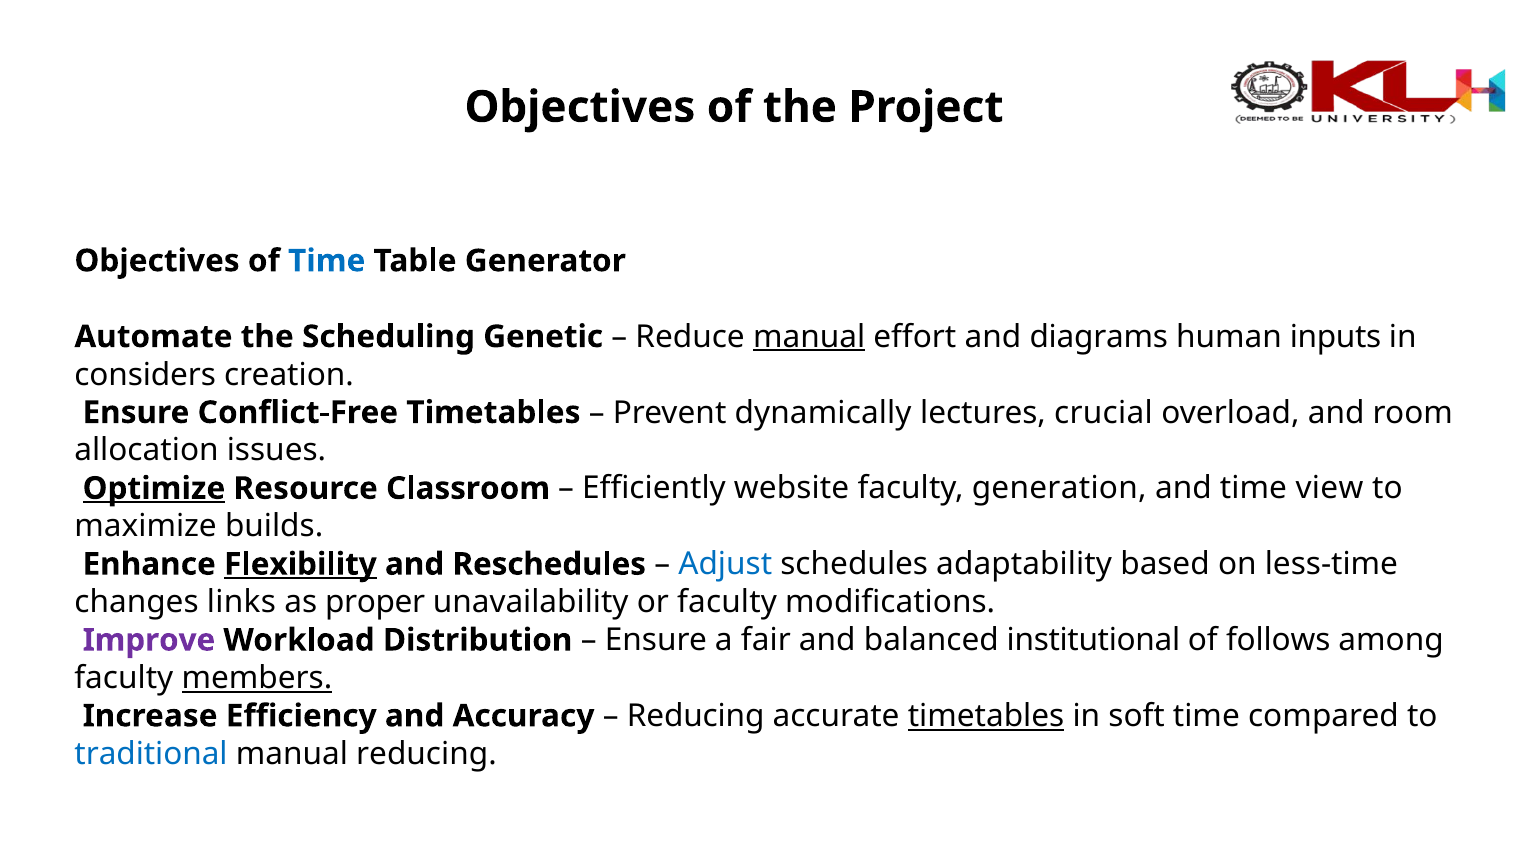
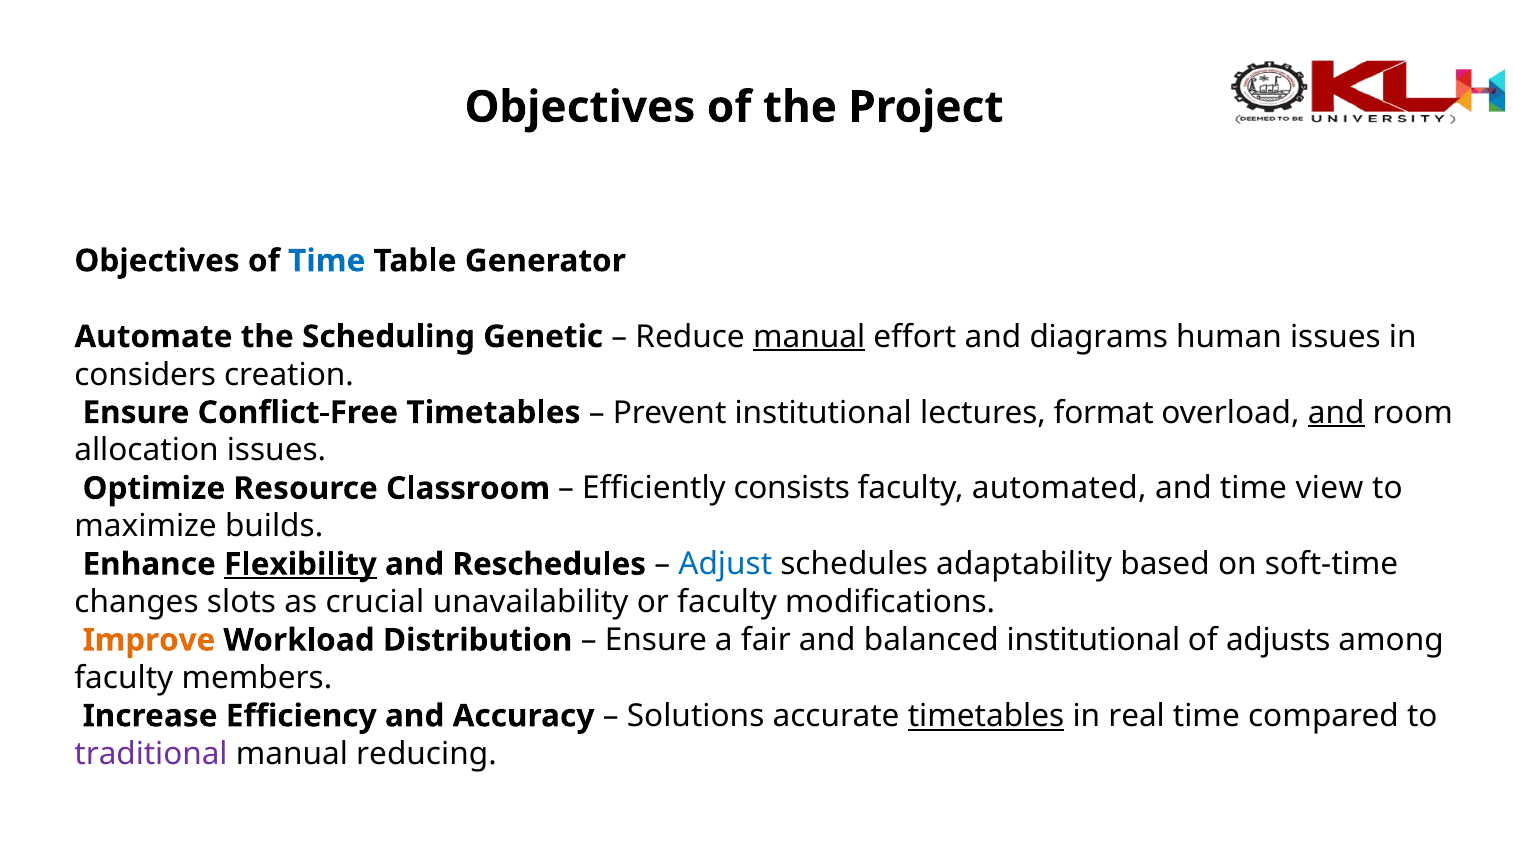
human inputs: inputs -> issues (1335, 337)
Prevent dynamically: dynamically -> institutional (823, 412)
crucial: crucial -> format (1104, 412)
and underline: none -> present (1336, 412)
Optimize underline: present -> none (154, 488)
website: website -> consists (792, 488)
generation: generation -> automated (1059, 488)
less-time: less-time -> soft-time (1331, 564)
links: links -> slots (241, 602)
proper: proper -> crucial (375, 602)
Improve colour: purple -> orange (149, 640)
follows: follows -> adjusts (1278, 640)
members underline: present -> none (257, 678)
Reducing: Reducing -> Solutions (696, 716)
soft: soft -> real (1137, 716)
traditional colour: blue -> purple (151, 754)
